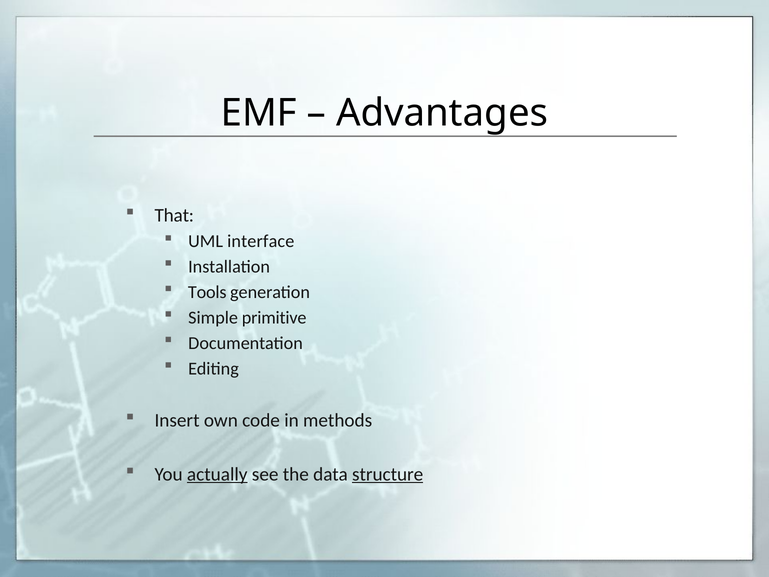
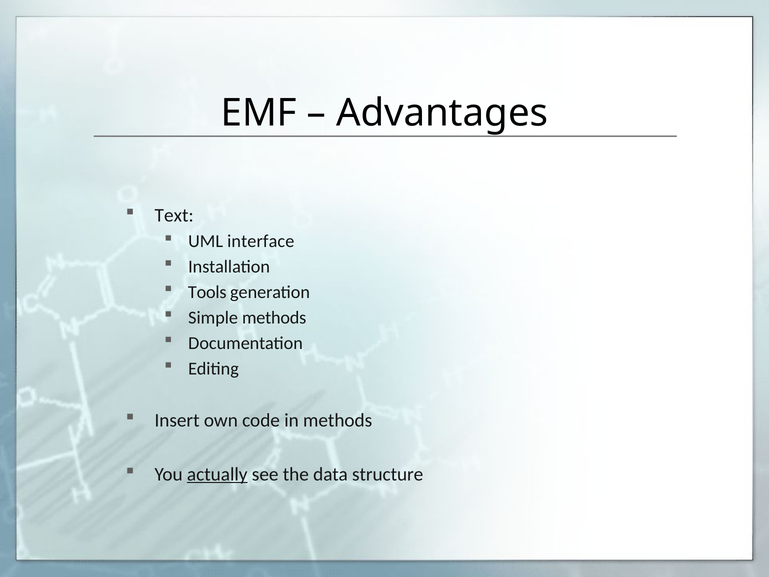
That: That -> Text (174, 215)
Simple primitive: primitive -> methods (274, 318)
structure underline: present -> none (388, 474)
